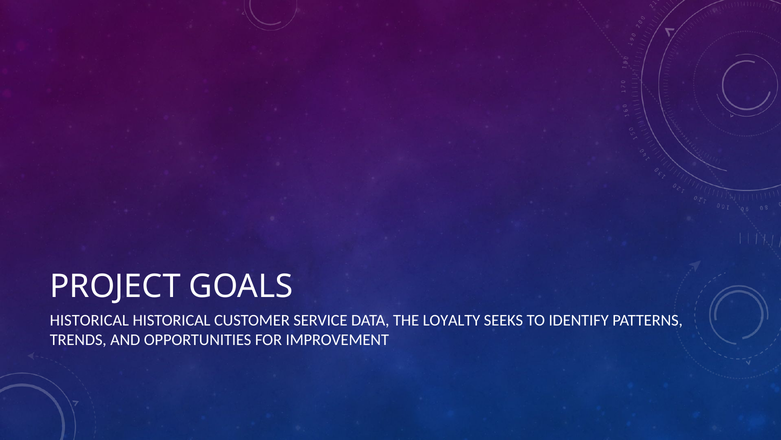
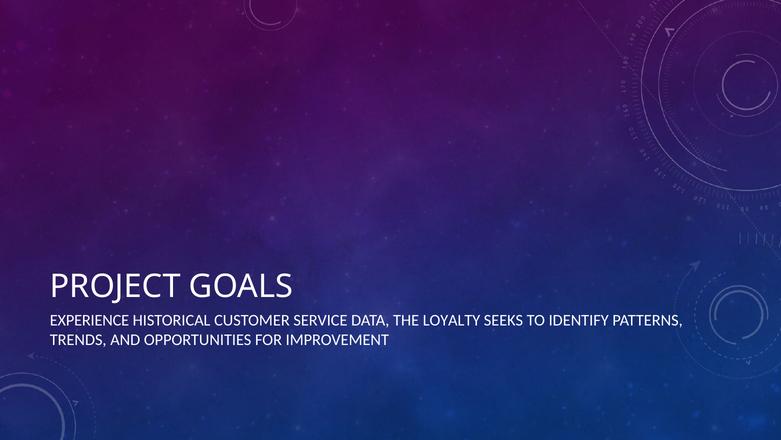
HISTORICAL: HISTORICAL -> EXPERIENCE (89, 320)
